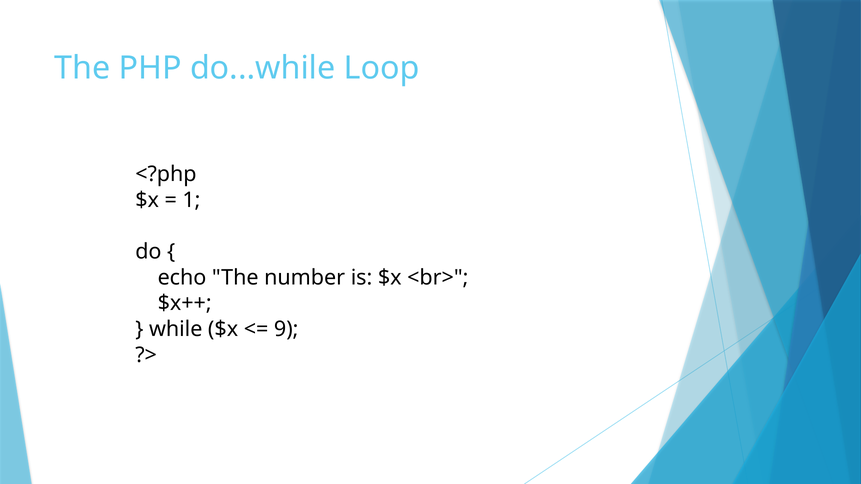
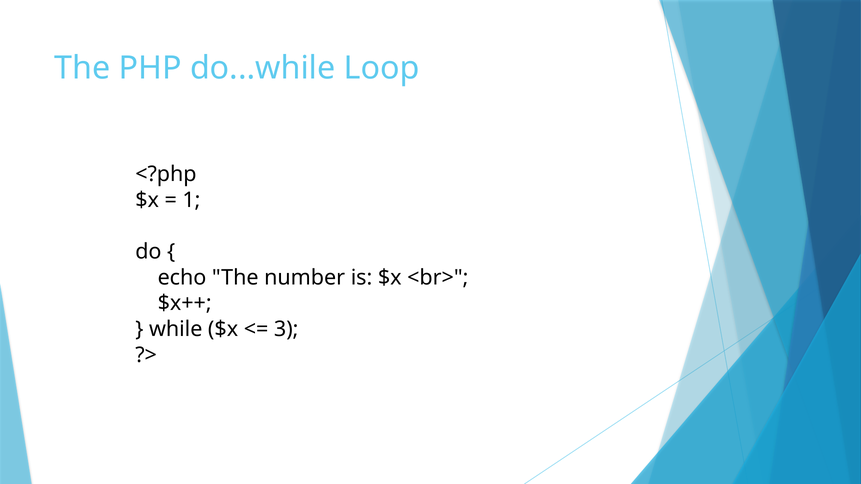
9: 9 -> 3 (286, 329)
